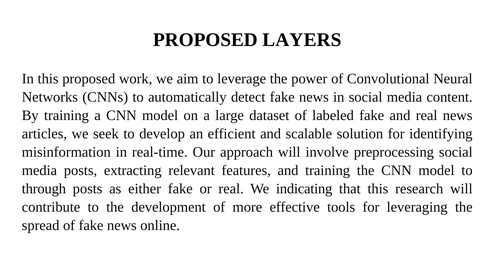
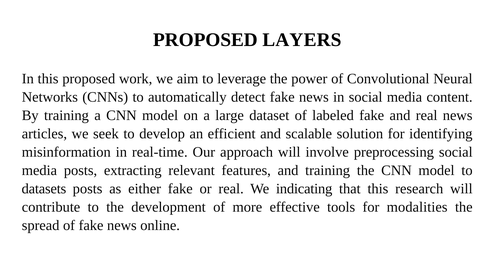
through: through -> datasets (44, 189)
leveraging: leveraging -> modalities (417, 208)
